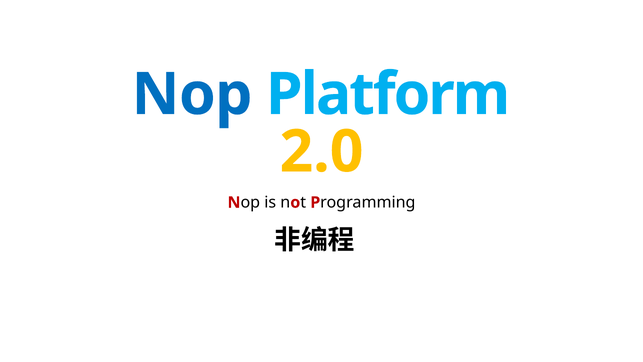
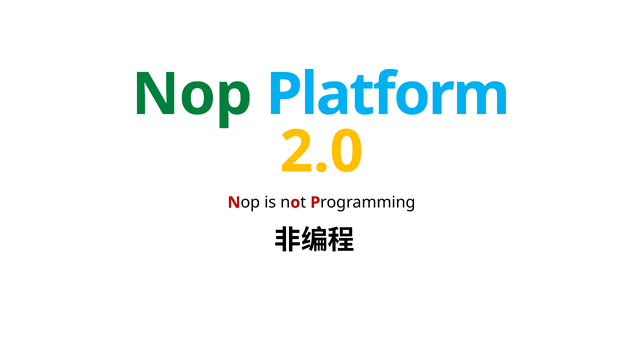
Nop colour: blue -> green (192, 95)
